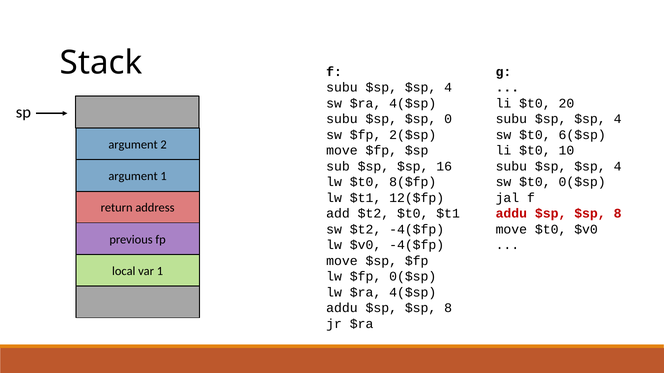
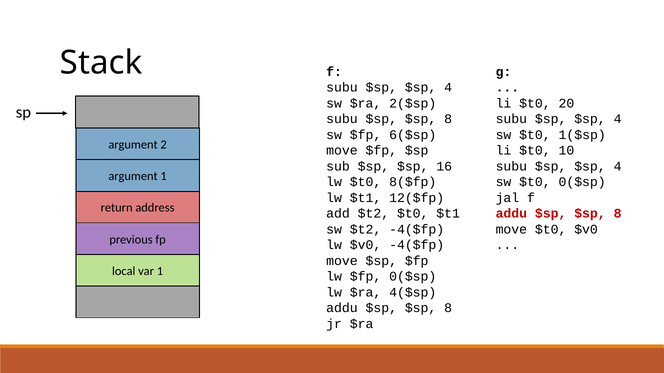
sw $ra 4($sp: 4($sp -> 2($sp (413, 103)
subu $sp $sp 0: 0 -> 8 (448, 119)
2($sp: 2($sp -> 6($sp (413, 135)
6($sp: 6($sp -> 1($sp (582, 135)
